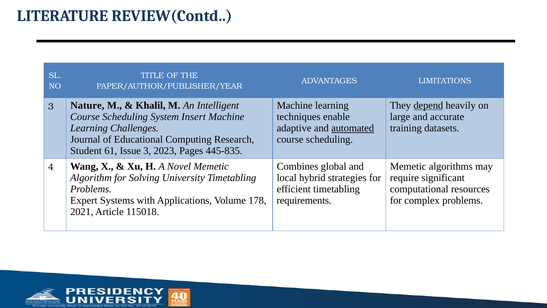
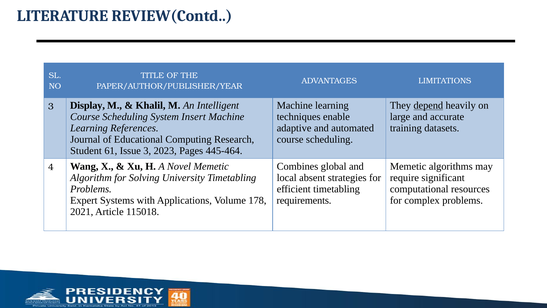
Nature: Nature -> Display (87, 105)
Challenges: Challenges -> References (134, 128)
automated underline: present -> none (353, 128)
445-835: 445-835 -> 445-464 (224, 151)
hybrid: hybrid -> absent (312, 178)
